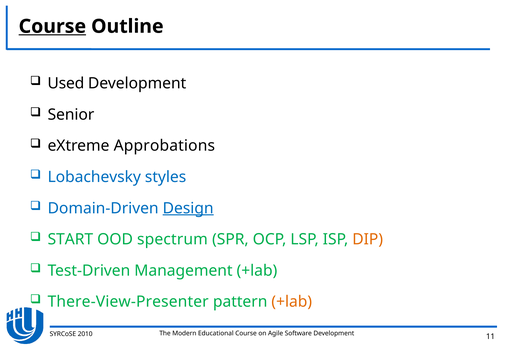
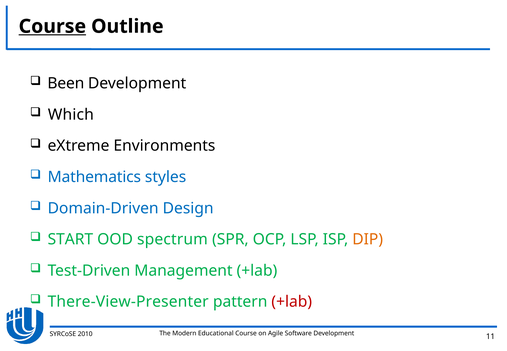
Used: Used -> Been (66, 83)
Senior: Senior -> Which (71, 115)
Approbations: Approbations -> Environments (164, 146)
Lobachevsky: Lobachevsky -> Mathematics (94, 177)
Design underline: present -> none (188, 208)
+lab colour: orange -> red (292, 302)
